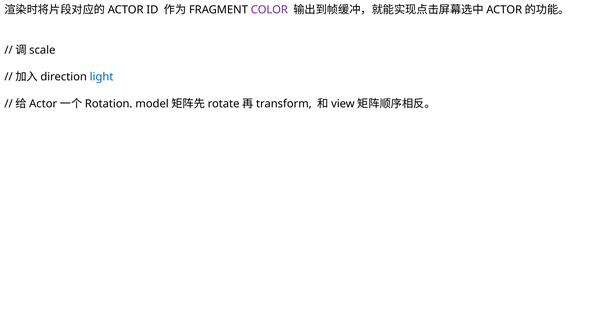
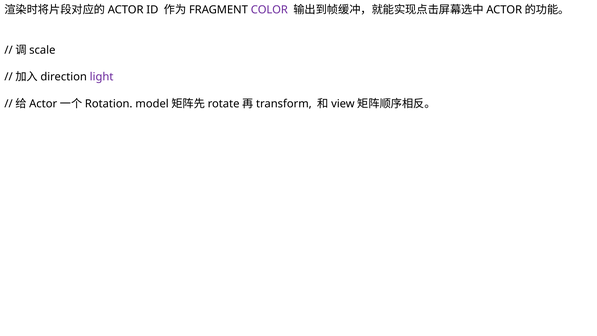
light colour: blue -> purple (102, 77)
